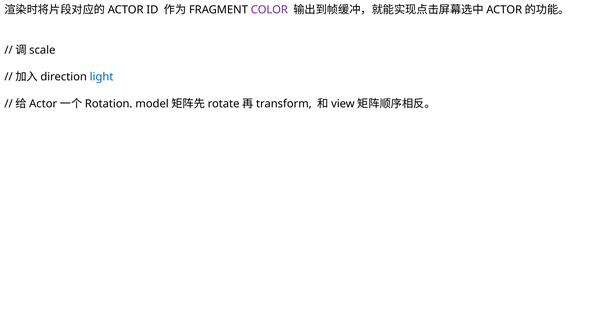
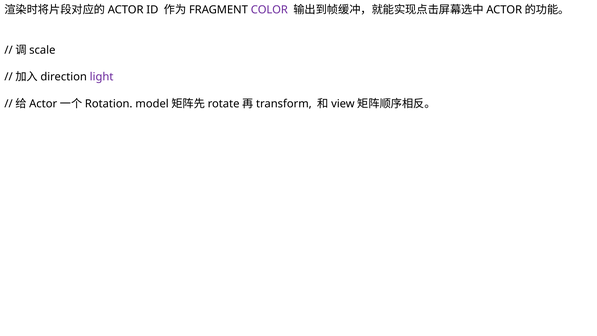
light colour: blue -> purple (102, 77)
